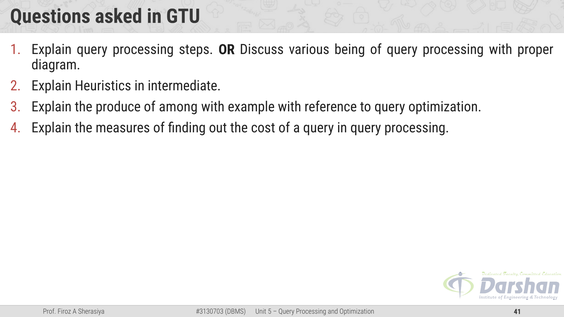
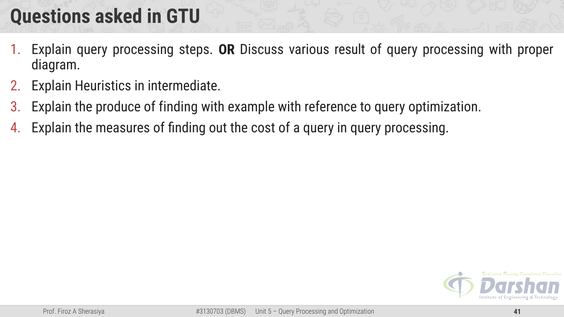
being: being -> result (350, 50)
among: among -> finding (178, 107)
